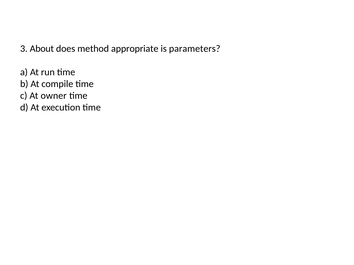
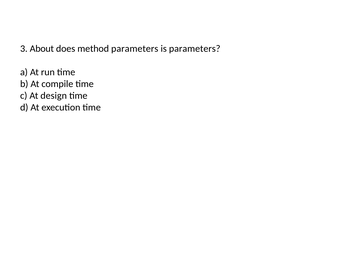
method appropriate: appropriate -> parameters (135, 49)
owner: owner -> design (54, 96)
